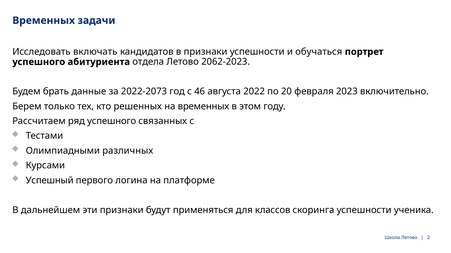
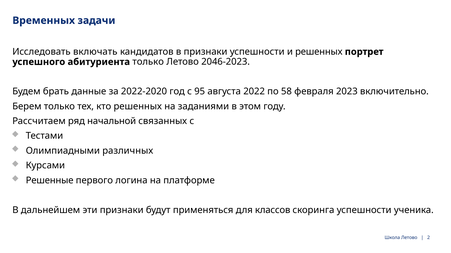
и обучаться: обучаться -> решенных (319, 52)
абитуриента отдела: отдела -> только (148, 62)
2062-2023: 2062-2023 -> 2046-2023 (226, 62)
2022-2073: 2022-2073 -> 2022-2020 (144, 92)
46: 46 -> 95 (200, 92)
20: 20 -> 58 (286, 92)
на временных: временных -> заданиями (203, 107)
ряд успешного: успешного -> начальной (112, 121)
Успешный: Успешный -> Решенные (50, 181)
